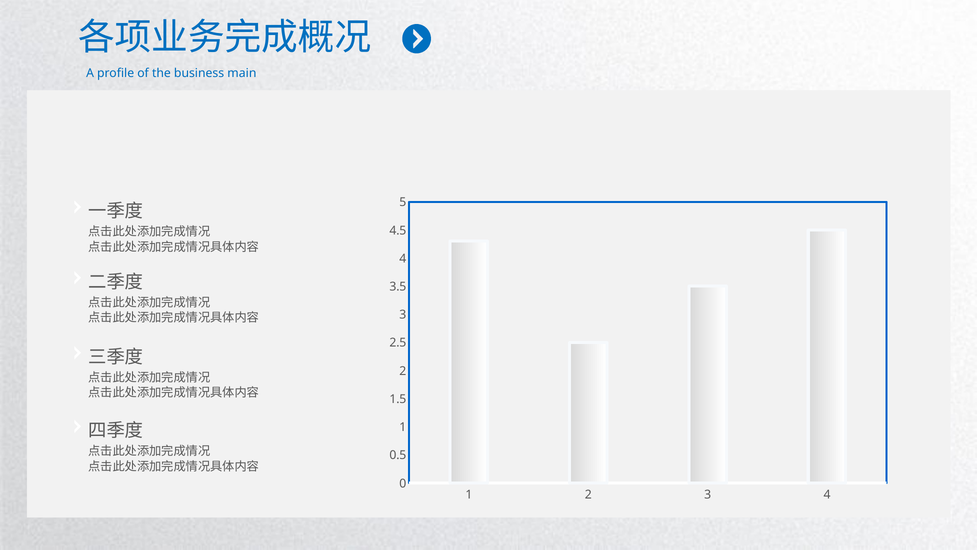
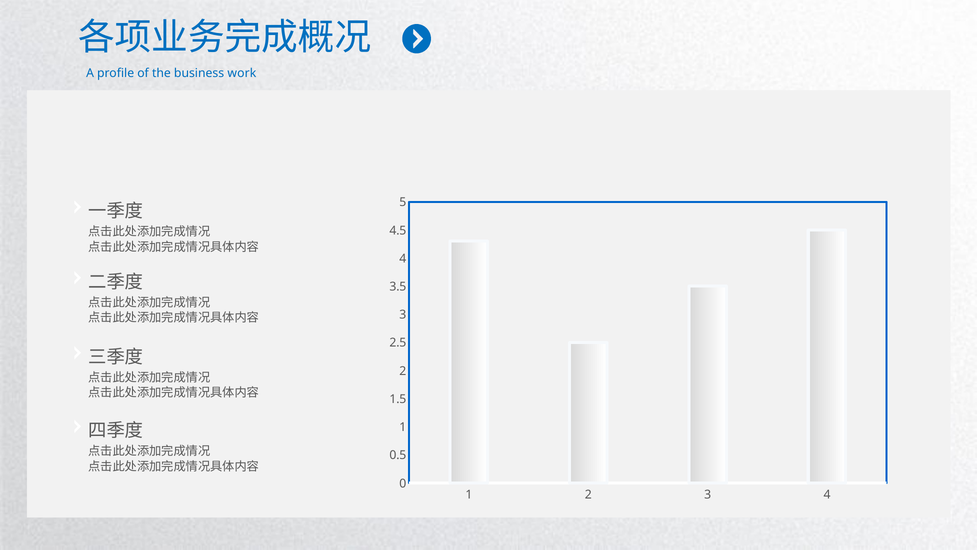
main: main -> work (242, 73)
